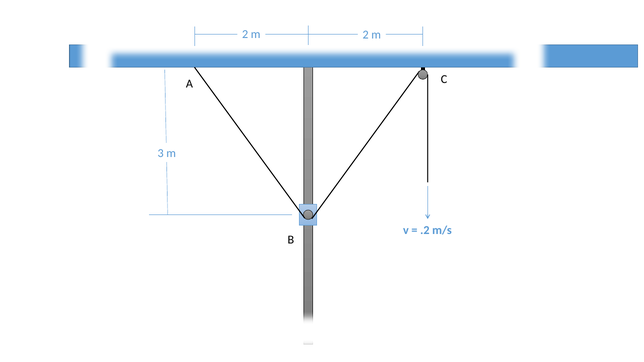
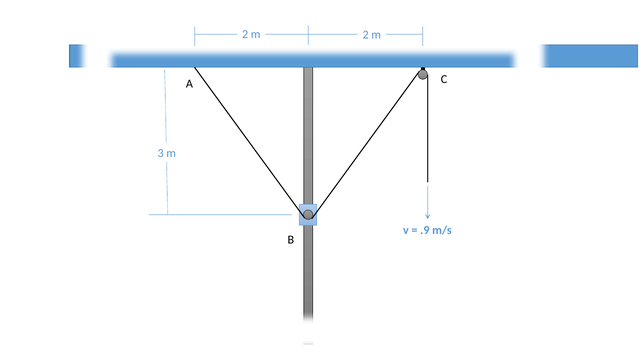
.2: .2 -> .9 (425, 231)
